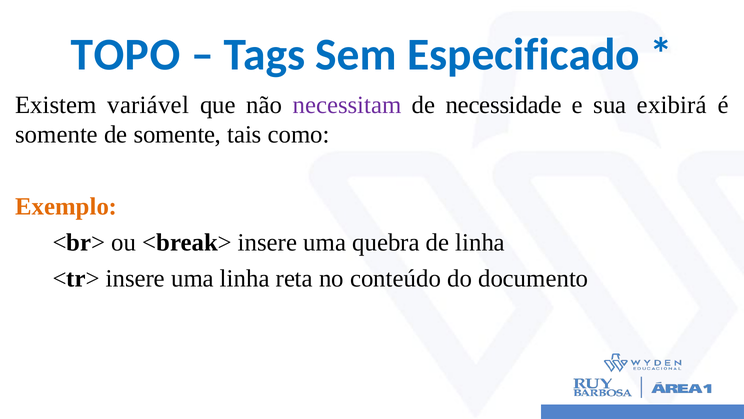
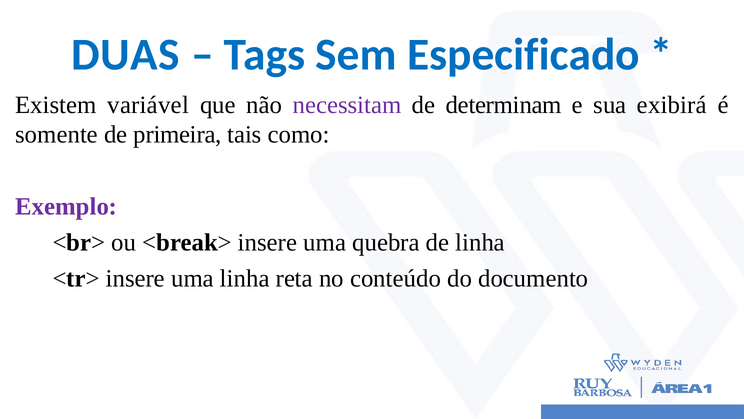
TOPO: TOPO -> DUAS (126, 55)
necessidade: necessidade -> determinam (504, 105)
de somente: somente -> primeira (177, 134)
Exemplo colour: orange -> purple (66, 206)
